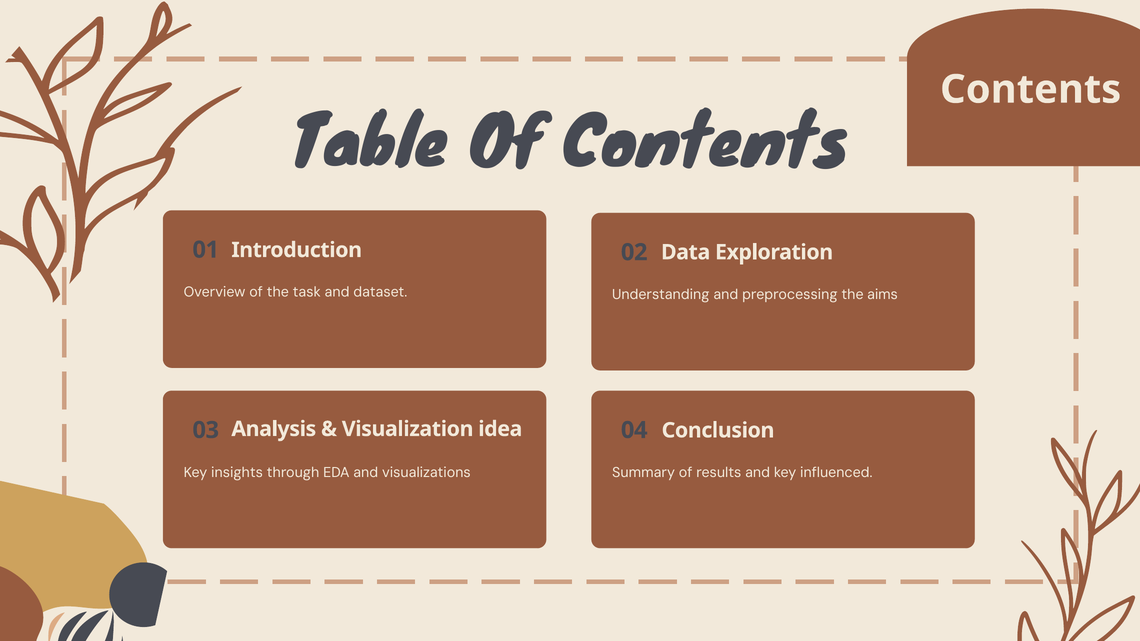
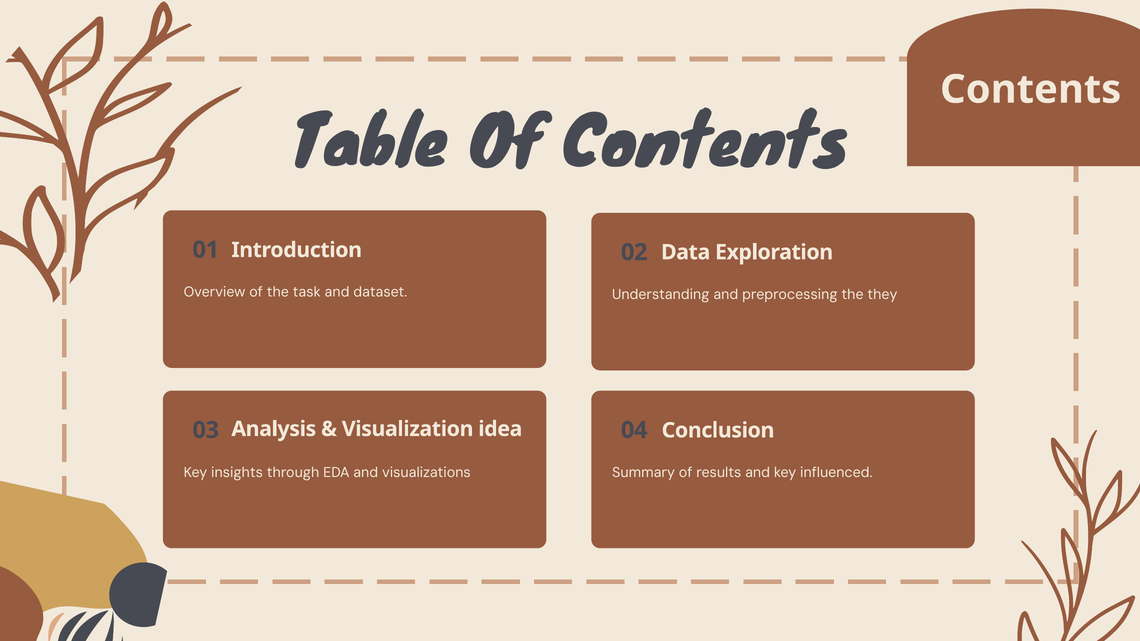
aims: aims -> they (882, 295)
